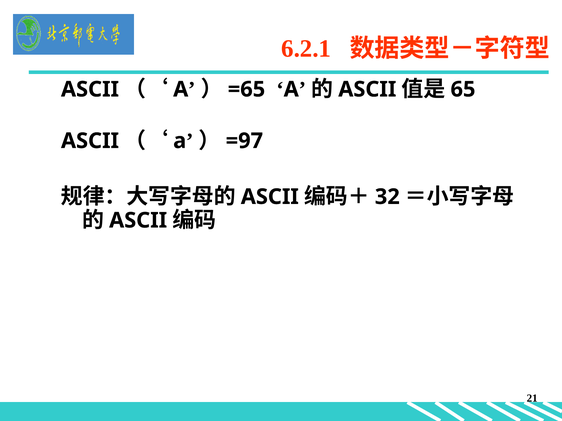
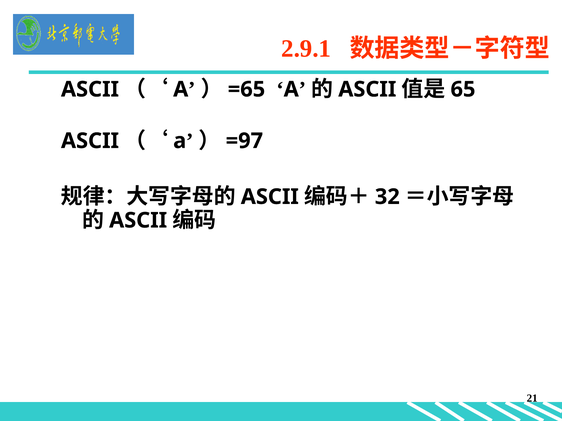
6.2.1: 6.2.1 -> 2.9.1 (306, 49)
